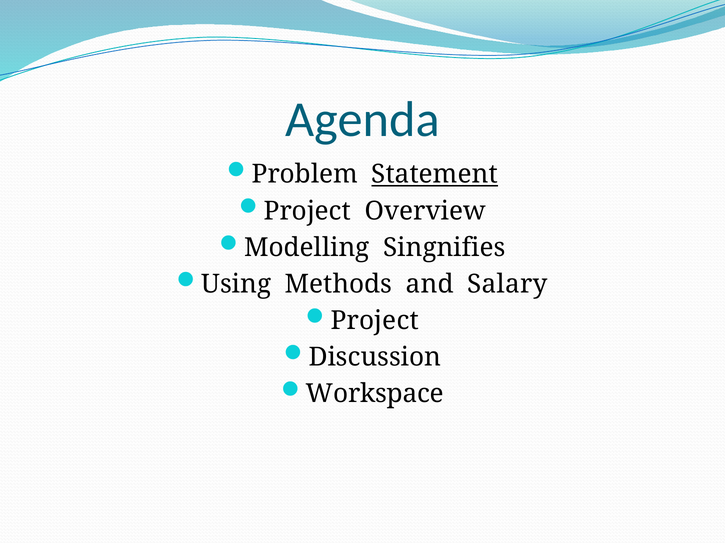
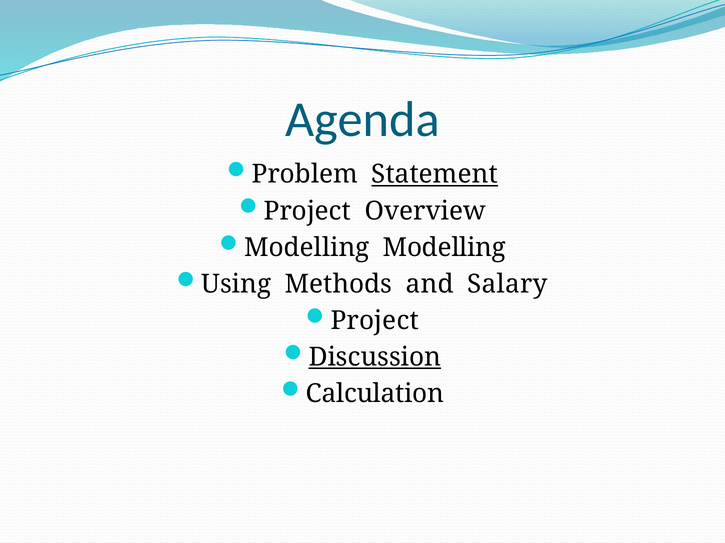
Modelling Singnifies: Singnifies -> Modelling (444, 248)
Discussion underline: none -> present (375, 358)
Workspace: Workspace -> Calculation (375, 394)
